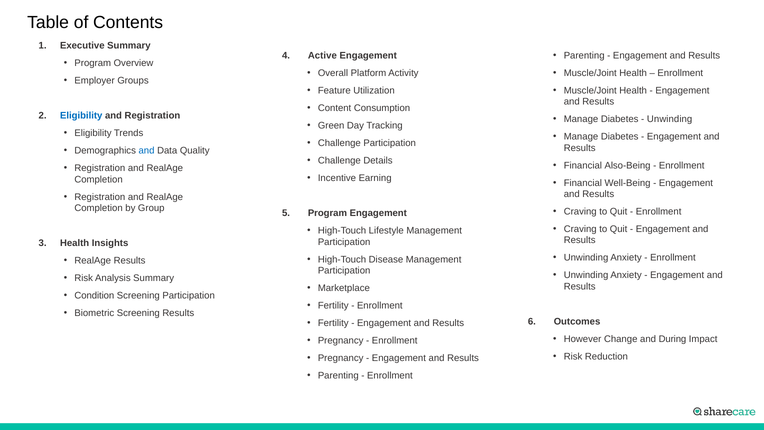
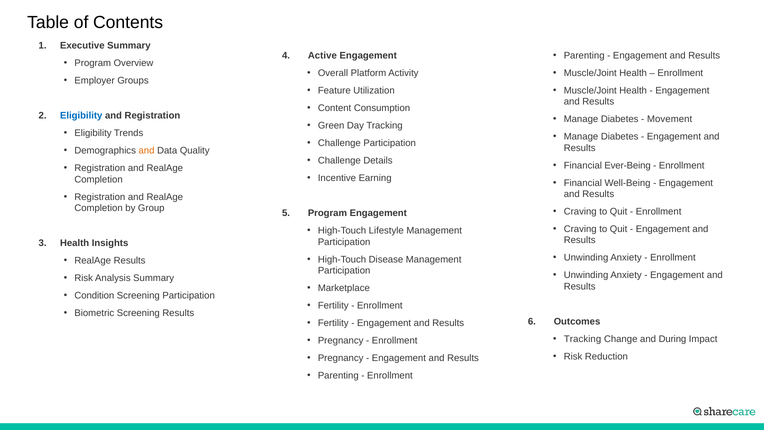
Unwinding: Unwinding -> Movement (670, 119)
and colour: blue -> orange (147, 151)
Also-Being: Also-Being -> Ever-Being (628, 165)
However: However -> Tracking (583, 339)
